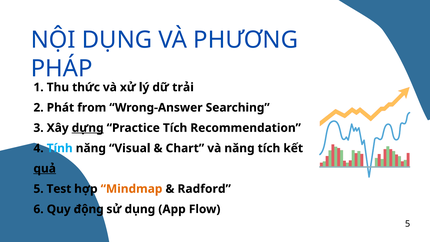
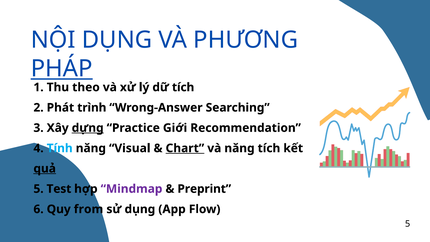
PHÁP underline: none -> present (62, 69)
thức: thức -> theo (86, 87)
dữ trải: trải -> tích (183, 87)
from: from -> trình (92, 108)
Practice Tích: Tích -> Giới (175, 128)
Chart underline: none -> present (185, 148)
Mindmap colour: orange -> purple (132, 189)
Radford: Radford -> Preprint (204, 189)
động: động -> from (89, 209)
